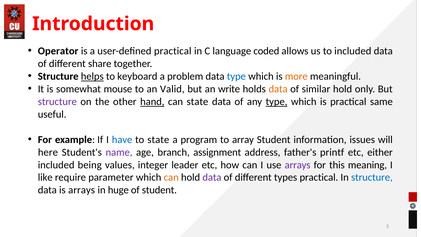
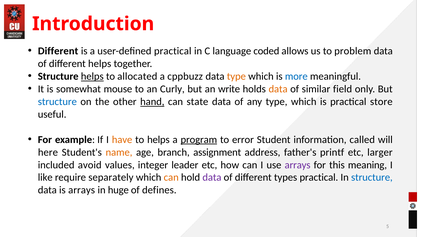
Operator: Operator -> Different (58, 51)
to included: included -> problem (353, 51)
different share: share -> helps (100, 64)
keyboard: keyboard -> allocated (137, 76)
problem: problem -> cppbuzz (185, 76)
type colour: blue -> orange (236, 76)
more colour: orange -> blue (296, 76)
Valid: Valid -> Curly (172, 89)
similar hold: hold -> field (343, 89)
structure colour: purple -> blue (57, 102)
type underline: present -> none (277, 102)
same: same -> store (381, 102)
have colour: blue -> orange (122, 139)
to state: state -> helps (158, 139)
program underline: none -> present (199, 139)
array: array -> error (243, 139)
issues: issues -> called (362, 139)
name colour: purple -> orange (119, 152)
either: either -> larger (380, 152)
being: being -> avoid (90, 165)
parameter: parameter -> separately (111, 177)
of student: student -> defines (159, 190)
